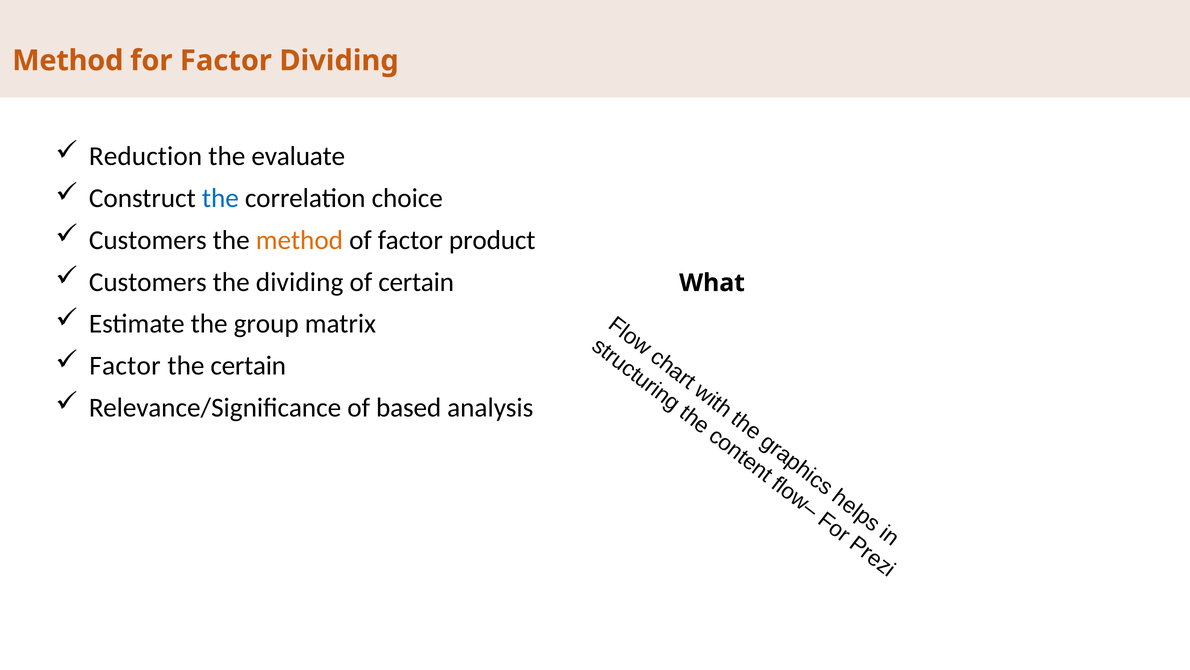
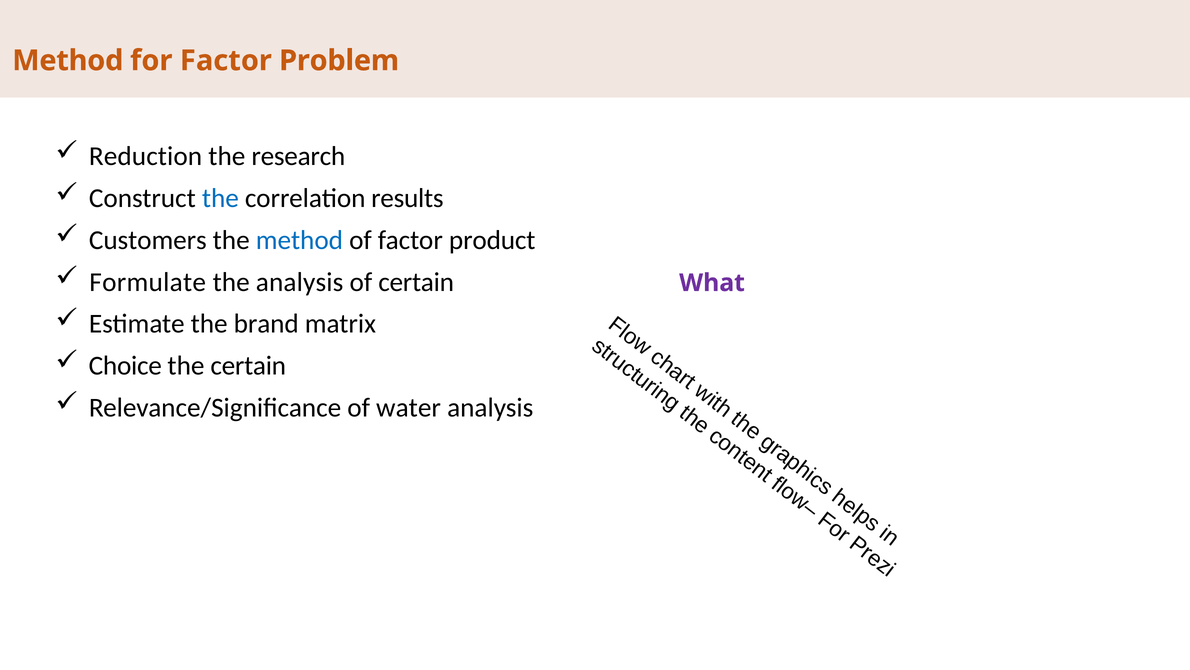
Factor Dividing: Dividing -> Problem (339, 61)
evaluate: evaluate -> research (298, 156)
choice: choice -> results (407, 198)
method colour: orange -> blue (299, 240)
Customers: Customers -> Formulate (148, 282)
the dividing: dividing -> analysis (300, 282)
What colour: black -> purple (712, 283)
group: group -> brand (266, 324)
Factor: Factor -> Choice (125, 366)
based: based -> water (409, 407)
